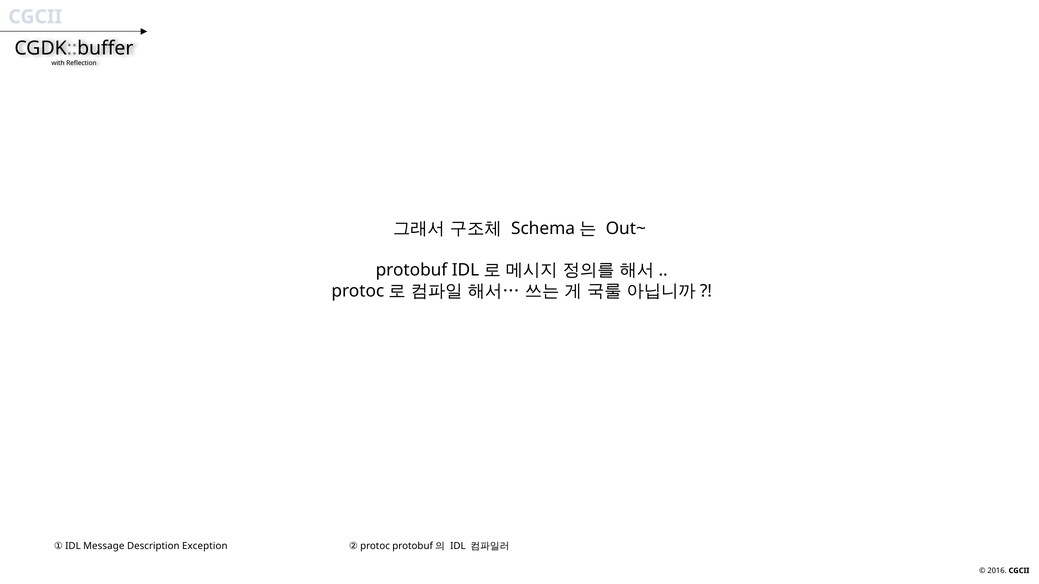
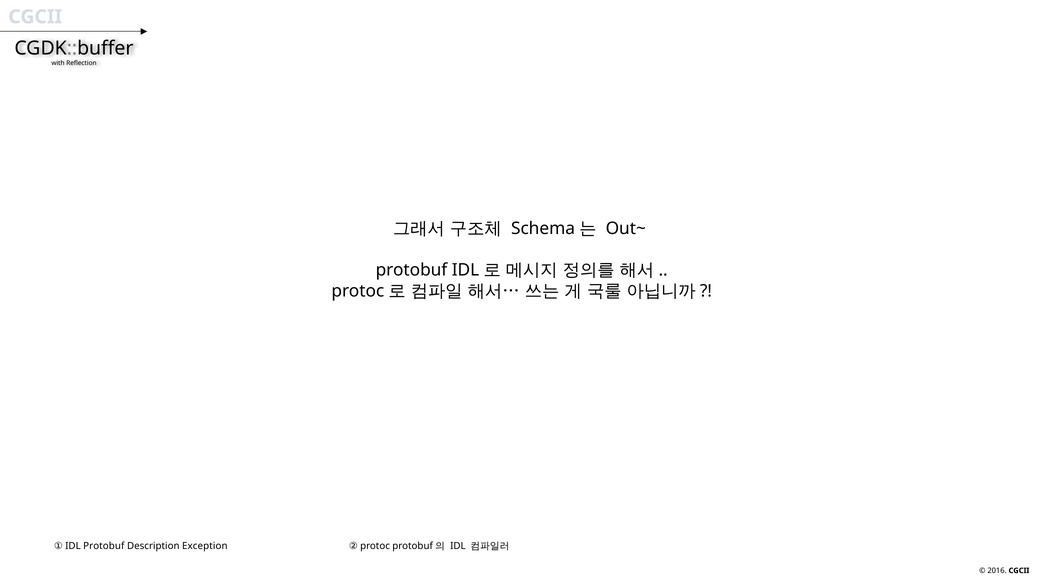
Message: Message -> Protobuf (104, 546)
